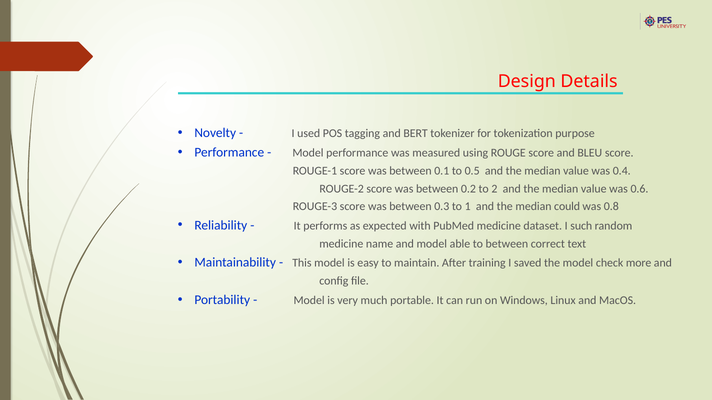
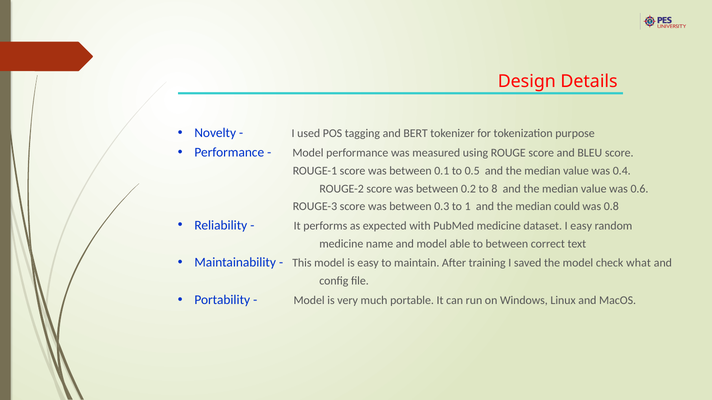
2: 2 -> 8 (494, 189)
I such: such -> easy (581, 226)
more: more -> what (639, 263)
